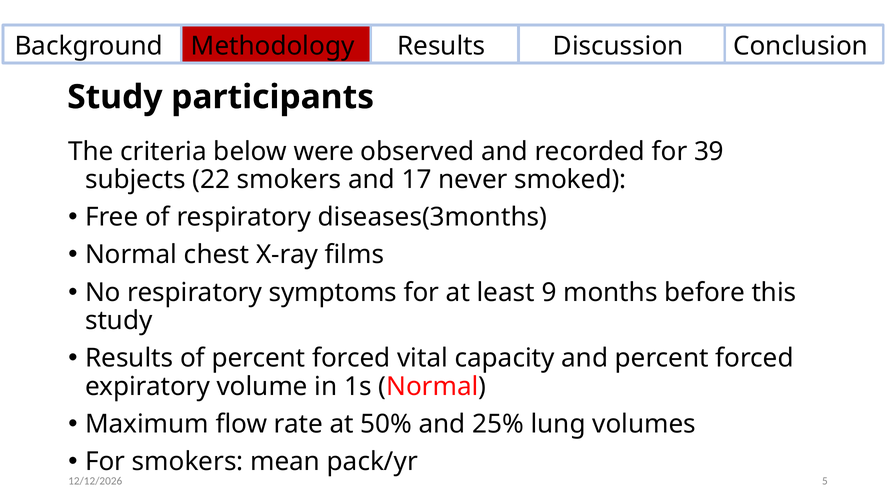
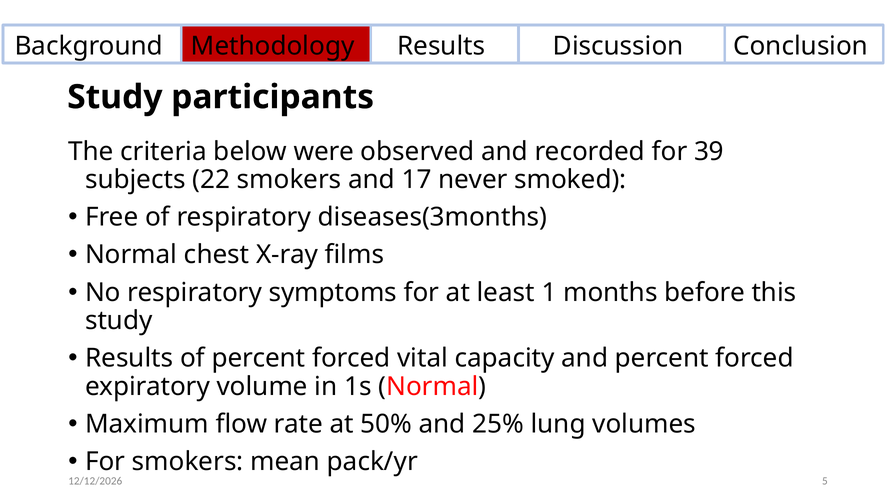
9: 9 -> 1 (549, 292)
